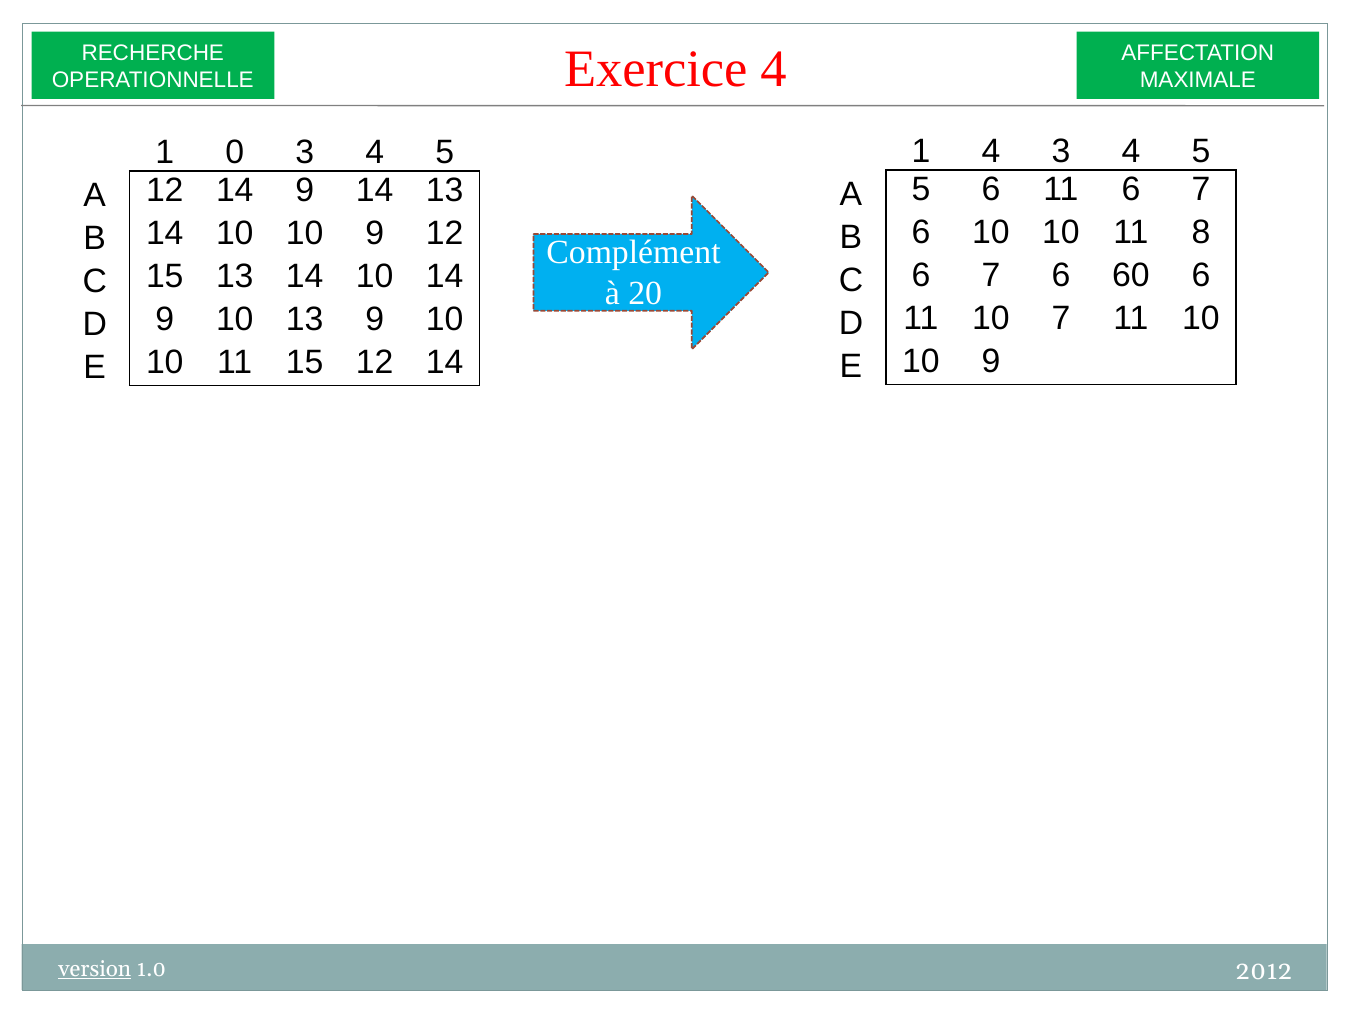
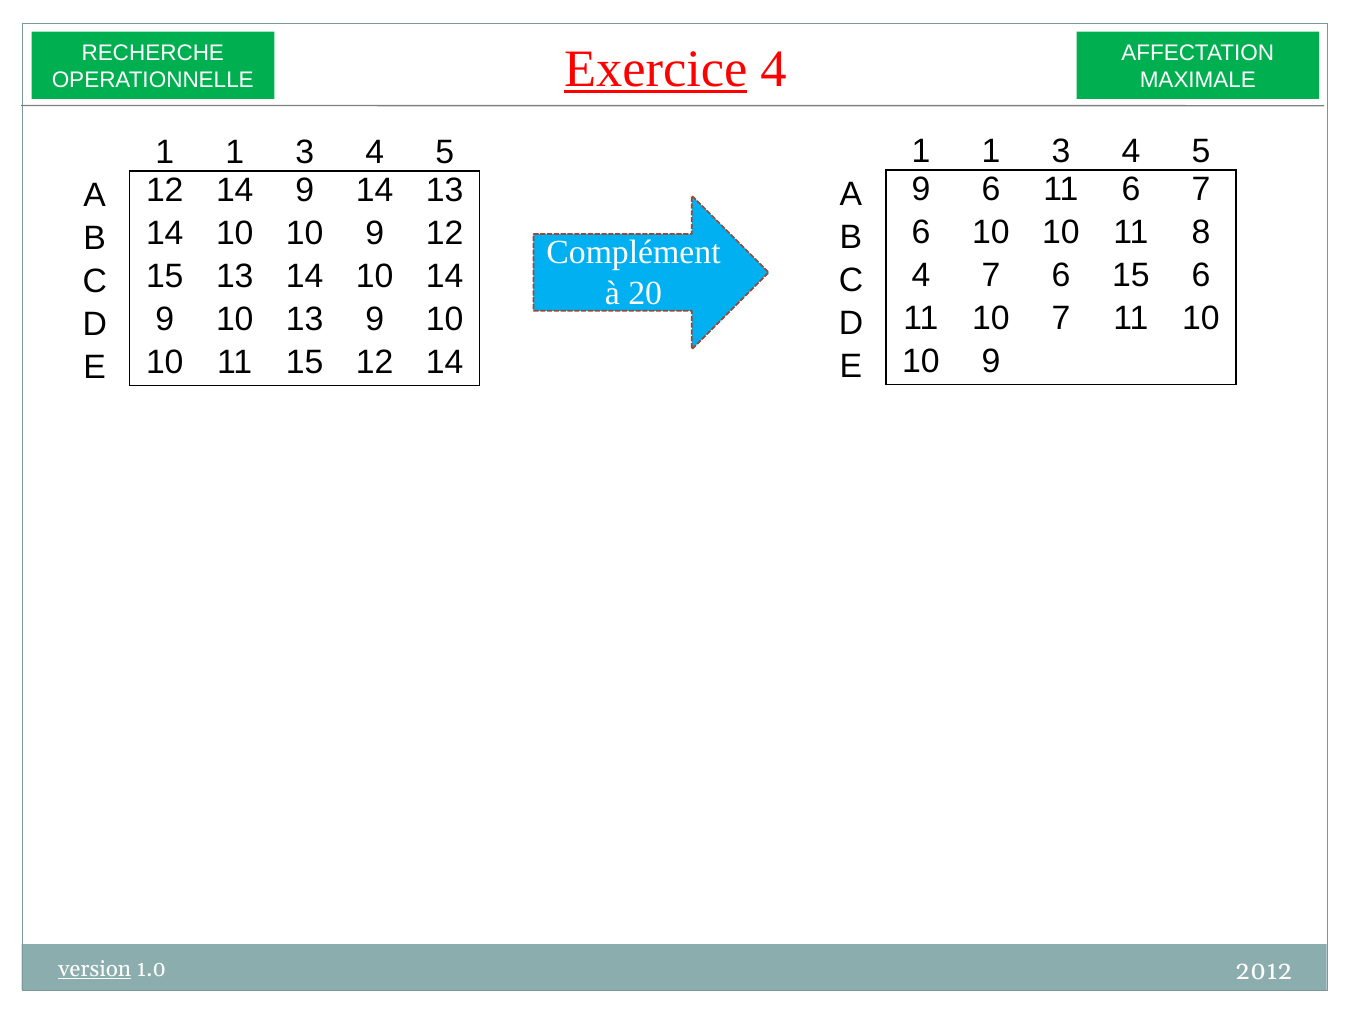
Exercice underline: none -> present (656, 69)
4: 4 -> 1 (991, 152)
0: 0 -> 1 (235, 153)
A 5: 5 -> 9 (921, 190)
C 6: 6 -> 4 (921, 275)
6 60: 60 -> 15 (1131, 275)
